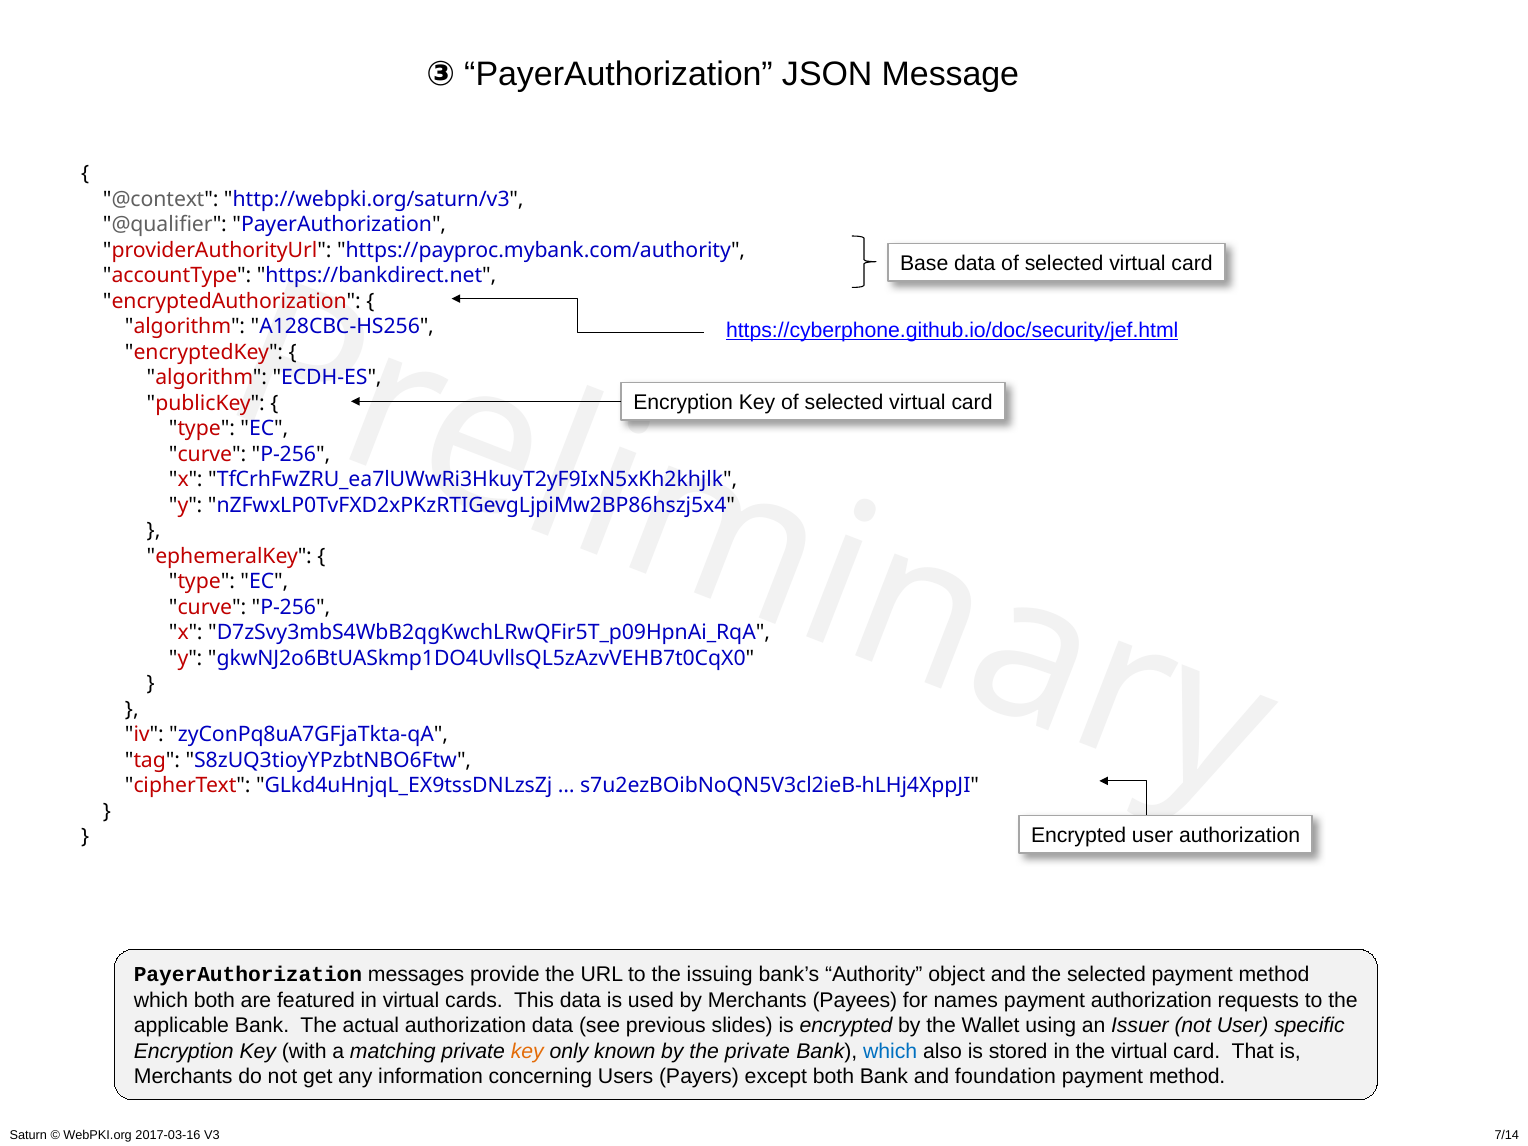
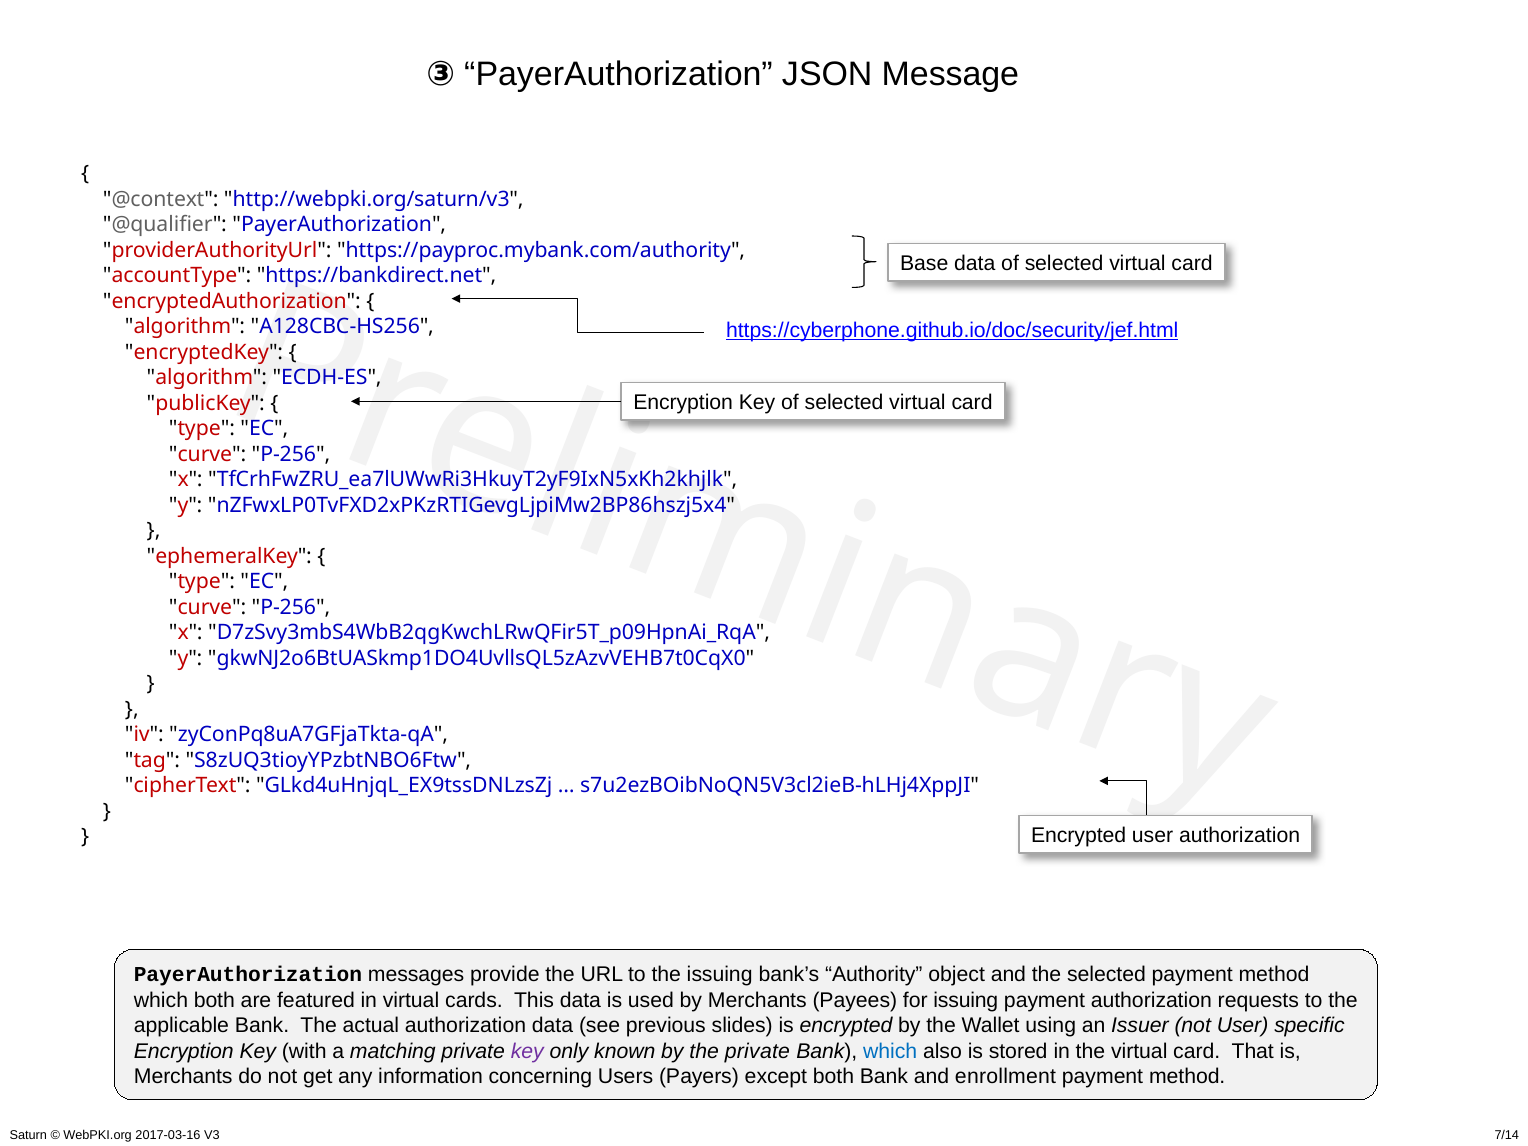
for names: names -> issuing (966, 1000)
key colour: orange -> purple (527, 1051)
foundation: foundation -> enrollment (1005, 1077)
